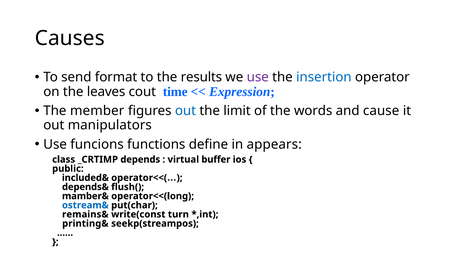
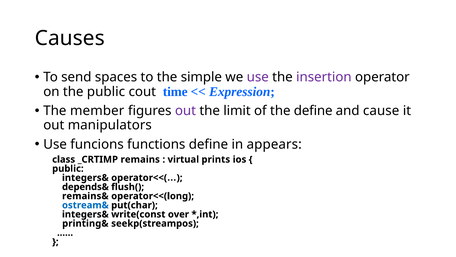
format: format -> spaces (116, 77)
results: results -> simple (201, 77)
insertion colour: blue -> purple (324, 77)
the leaves: leaves -> public (106, 91)
out colour: blue -> purple (185, 111)
the words: words -> define (313, 111)
depends: depends -> remains (140, 159)
buffer: buffer -> prints (216, 159)
included&: included& -> integers& (85, 177)
mamber&: mamber& -> remains& (85, 196)
remains&: remains& -> integers& (85, 214)
turn: turn -> over (178, 214)
